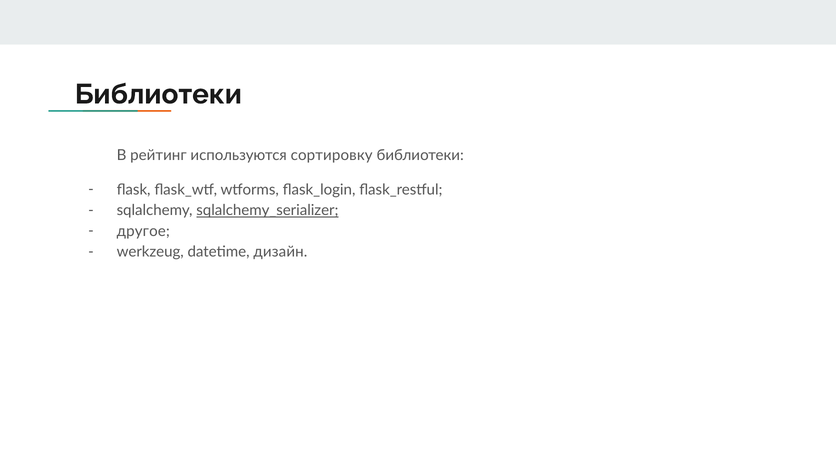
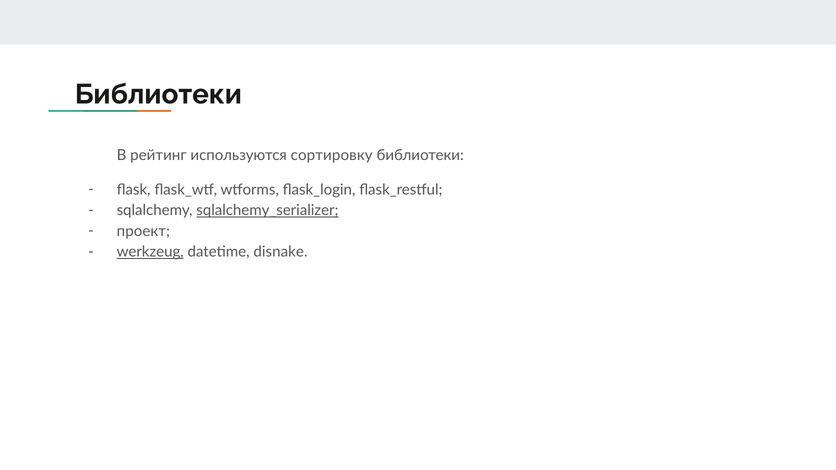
другое: другое -> проект (143, 231)
werkzeug underline: none -> present (150, 252)
дизайн: дизайн -> disnake (280, 252)
